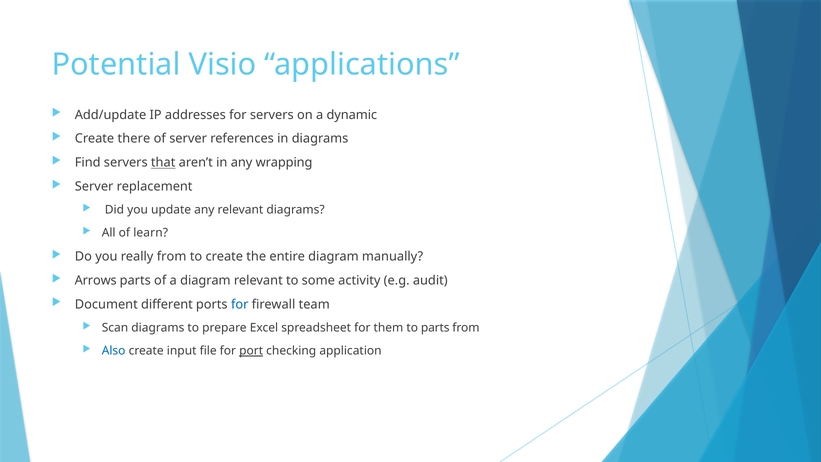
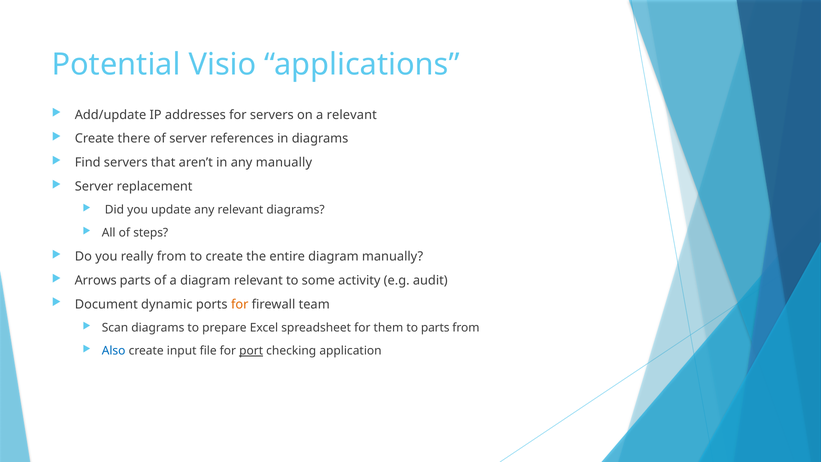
a dynamic: dynamic -> relevant (352, 115)
that underline: present -> none (163, 163)
any wrapping: wrapping -> manually (284, 163)
learn: learn -> steps (151, 233)
different: different -> dynamic (167, 304)
for colour: blue -> orange (240, 304)
